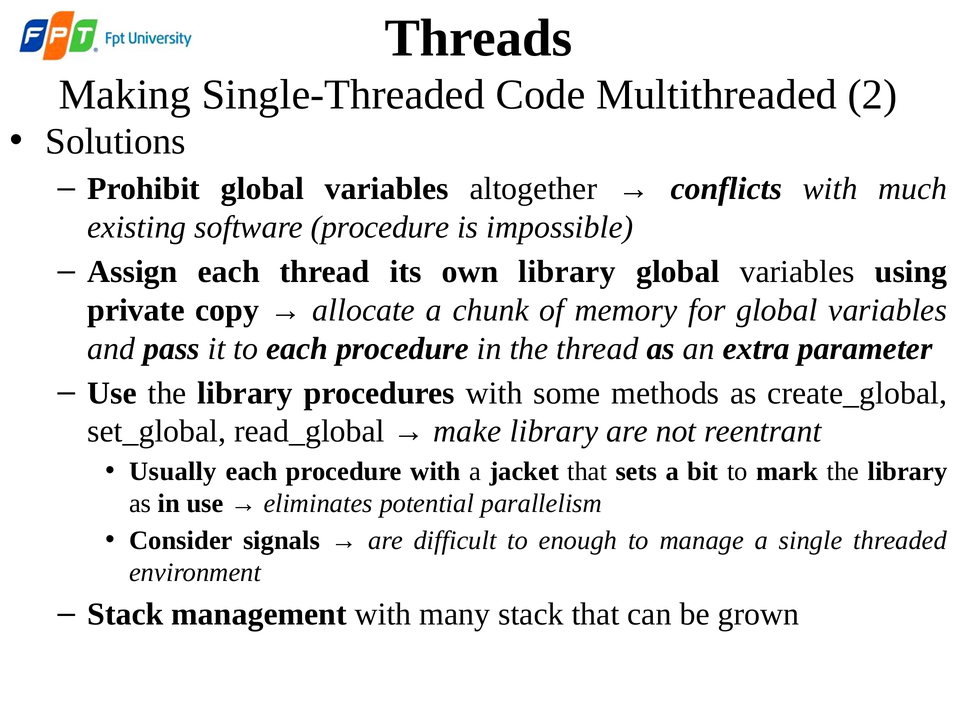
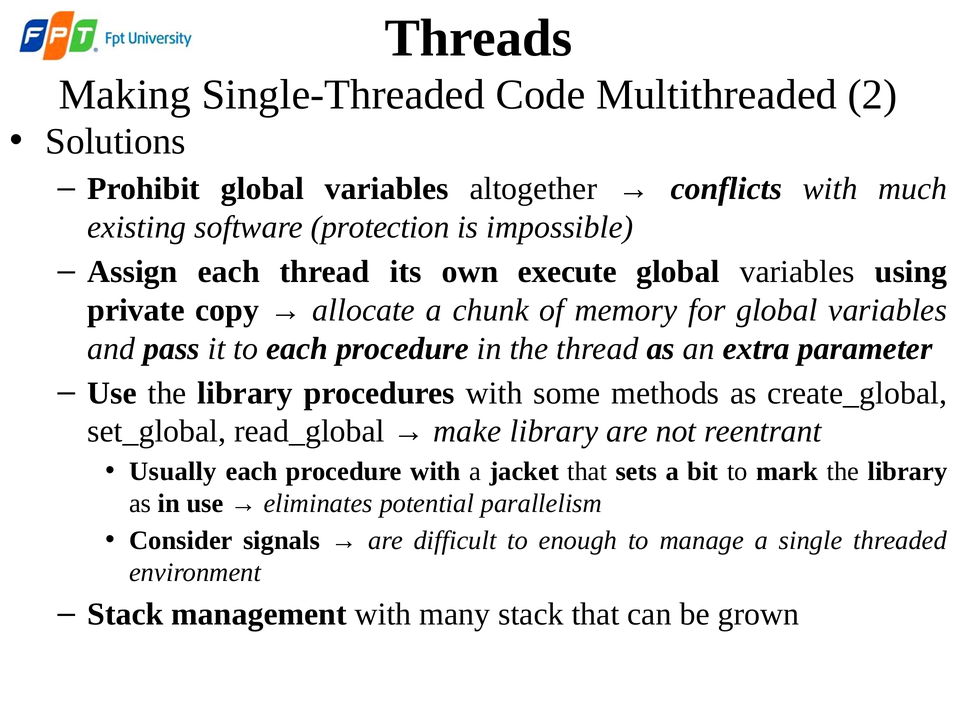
software procedure: procedure -> protection (380, 227)
own library: library -> execute (567, 272)
